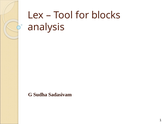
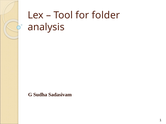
blocks: blocks -> folder (106, 15)
